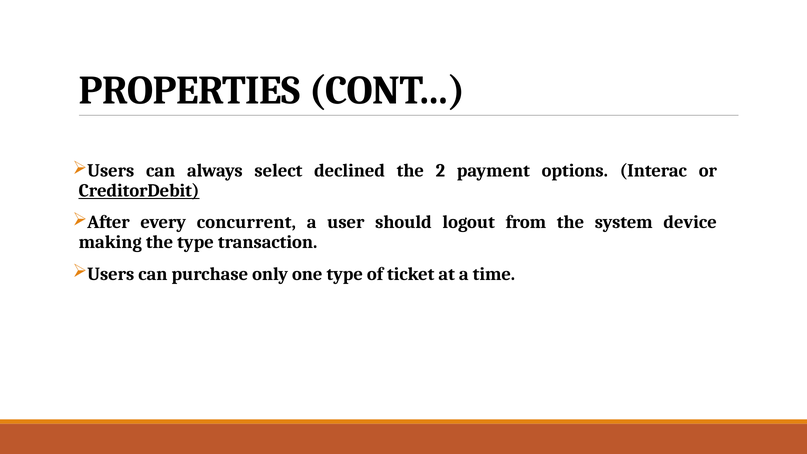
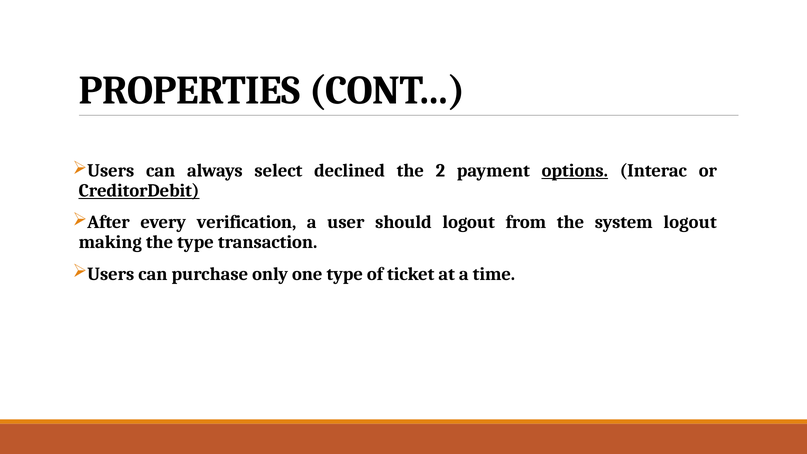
options underline: none -> present (575, 171)
concurrent: concurrent -> verification (247, 222)
system device: device -> logout (690, 222)
